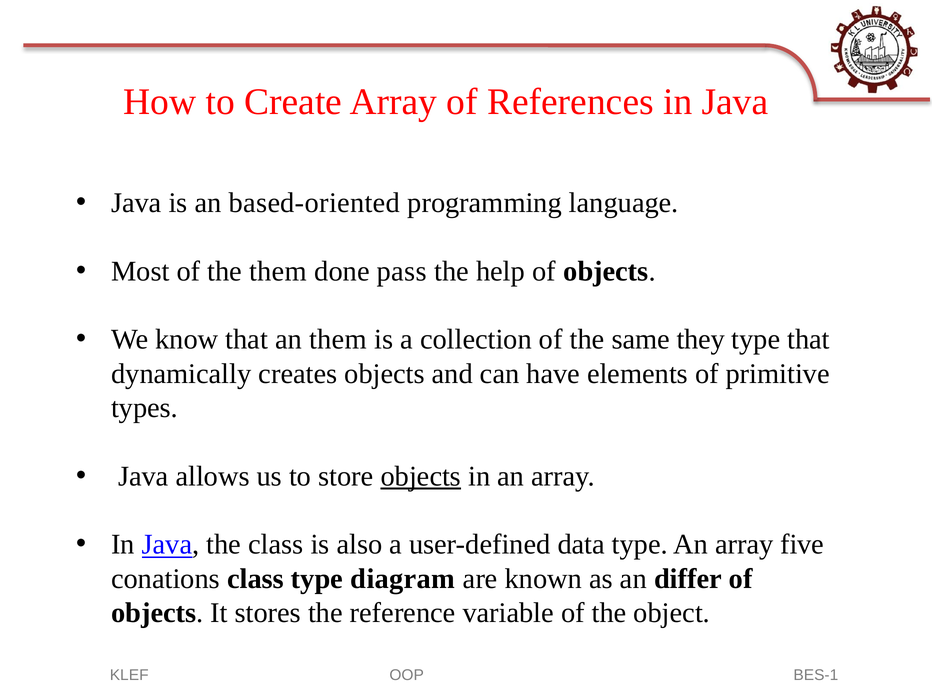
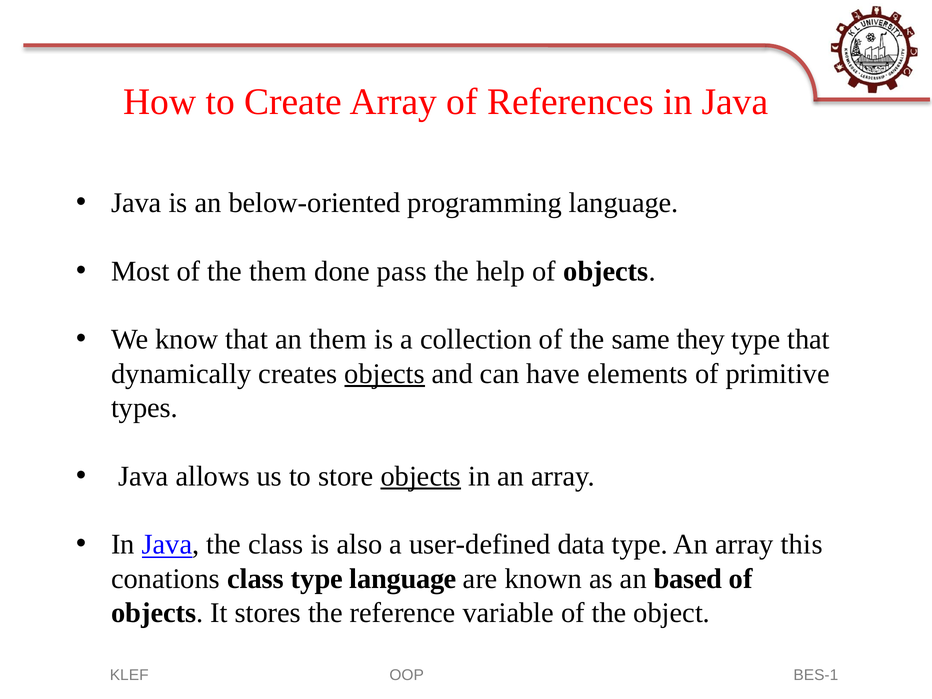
based-oriented: based-oriented -> below-oriented (314, 203)
objects underline: none -> present (385, 374)
five: five -> this (802, 544)
type diagram: diagram -> language (403, 579)
differ: differ -> based (688, 579)
